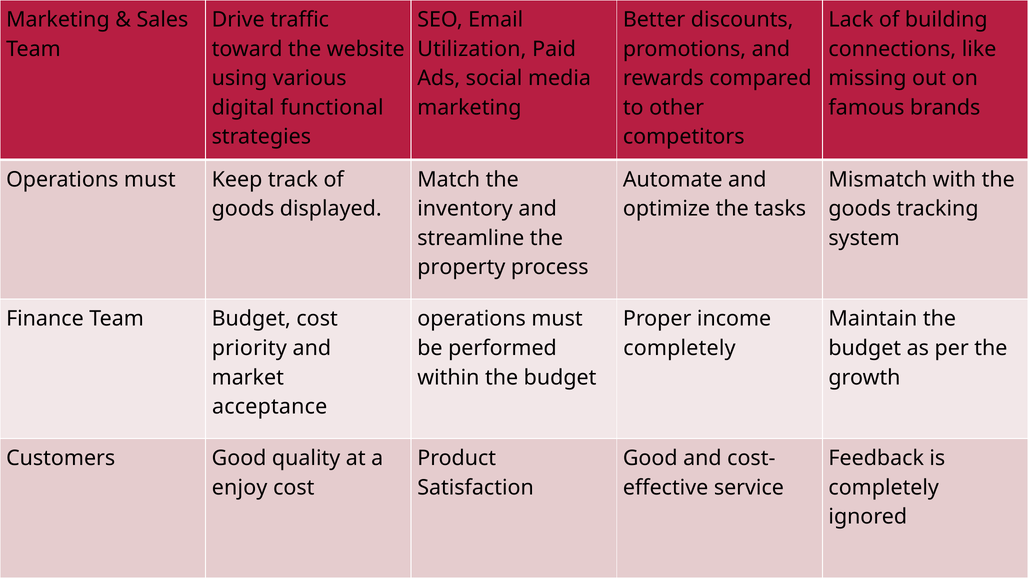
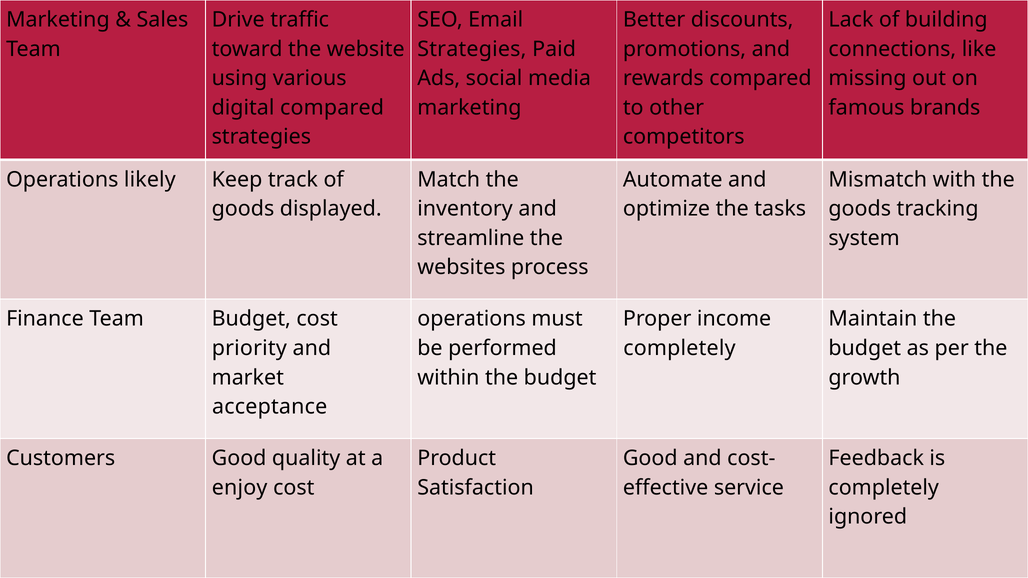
Utilization: Utilization -> Strategies (472, 49)
digital functional: functional -> compared (332, 108)
must: must -> likely (150, 180)
property: property -> websites (461, 267)
